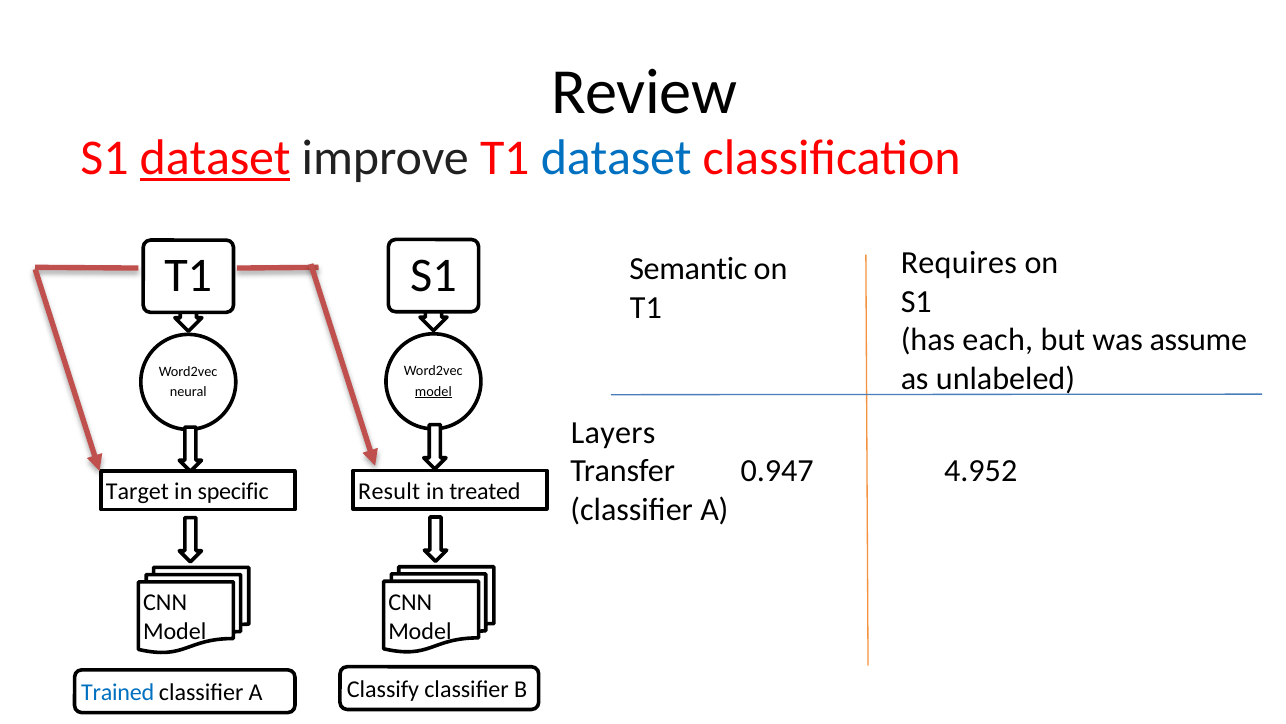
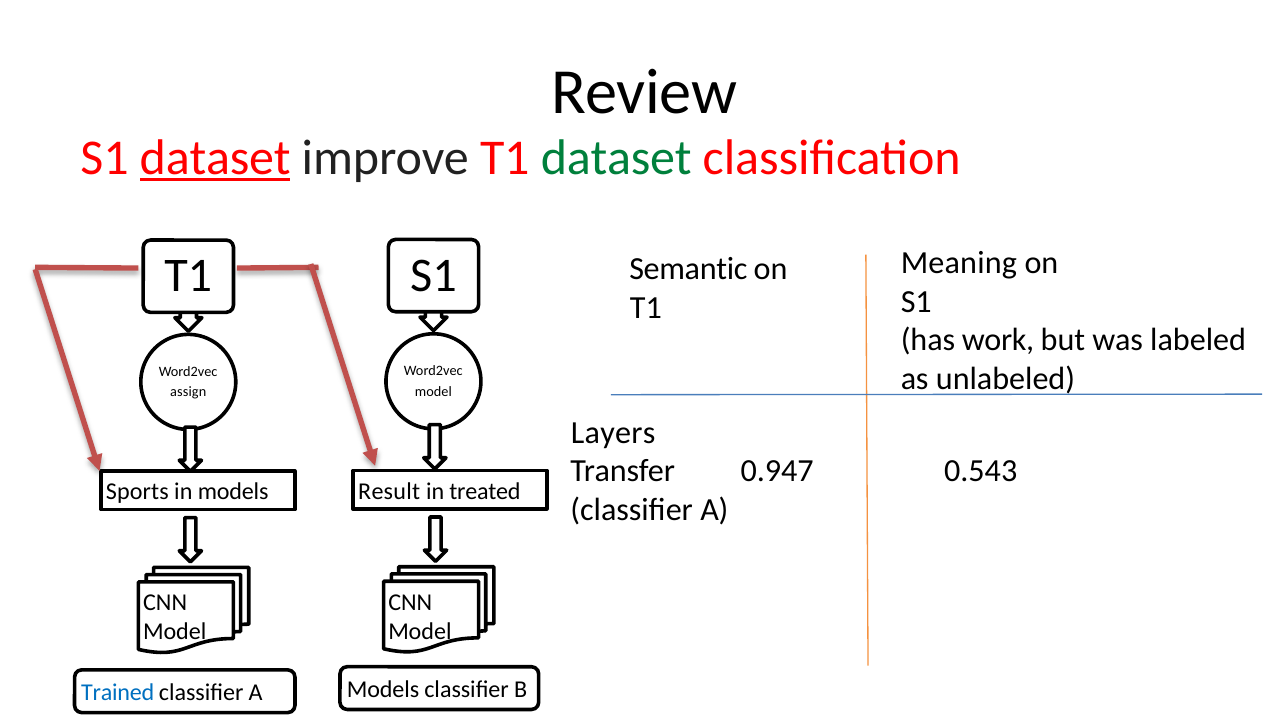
dataset colour: blue -> green (616, 158)
Requires: Requires -> Meaning (959, 263)
each: each -> work (998, 340)
assume: assume -> labeled (1198, 340)
model underline: present -> none (433, 391)
neural: neural -> assign (188, 392)
4.952: 4.952 -> 0.543 (981, 471)
Target: Target -> Sports (137, 492)
in specific: specific -> models (233, 492)
Classify: Classify -> Models (383, 689)
